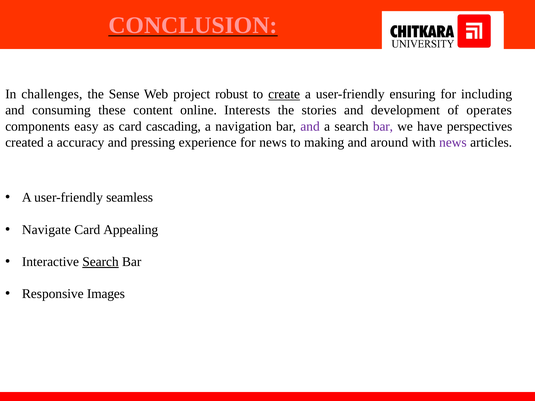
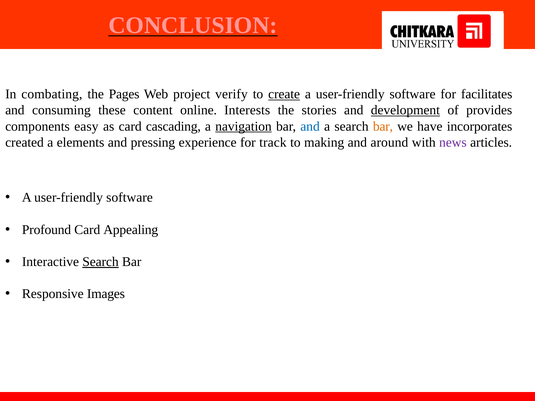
challenges: challenges -> combating (52, 94)
Sense: Sense -> Pages (124, 94)
robust: robust -> verify (231, 94)
ensuring: ensuring -> software (413, 94)
including: including -> facilitates (487, 94)
development underline: none -> present (405, 110)
operates: operates -> provides (489, 110)
navigation underline: none -> present (243, 126)
and colour: purple -> blue (310, 126)
bar colour: purple -> orange (383, 126)
perspectives: perspectives -> incorporates (480, 126)
accuracy: accuracy -> elements (81, 142)
for news: news -> track (273, 142)
seamless: seamless -> software (130, 198)
Navigate: Navigate -> Profound (47, 230)
